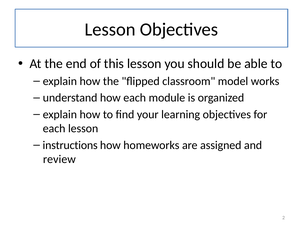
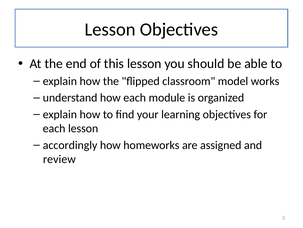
instructions: instructions -> accordingly (70, 145)
